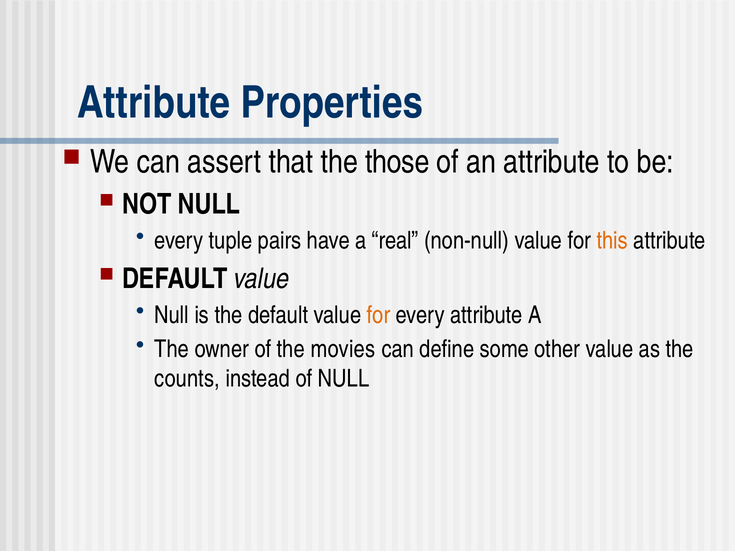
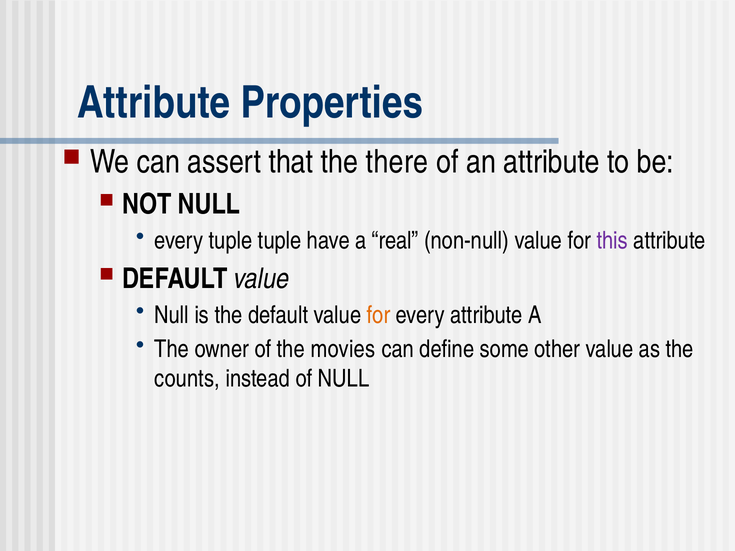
those: those -> there (397, 162)
tuple pairs: pairs -> tuple (280, 241)
this colour: orange -> purple (612, 241)
